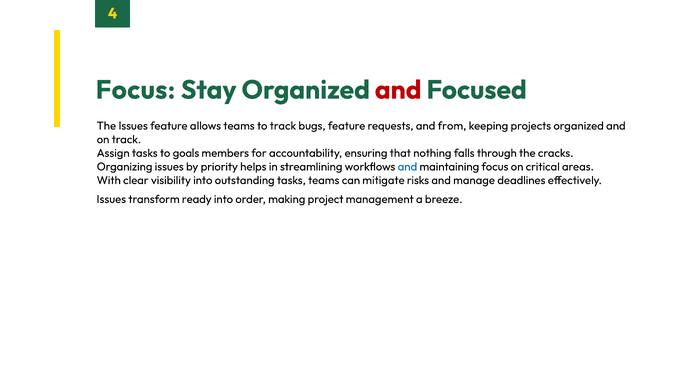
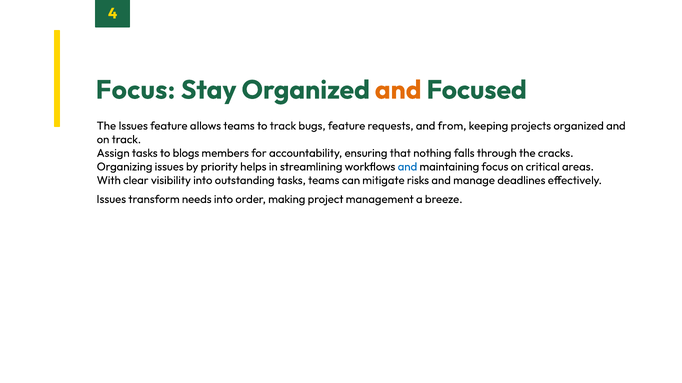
and colour: red -> orange (398, 90)
goals: goals -> blogs (186, 153)
ready: ready -> needs (197, 200)
